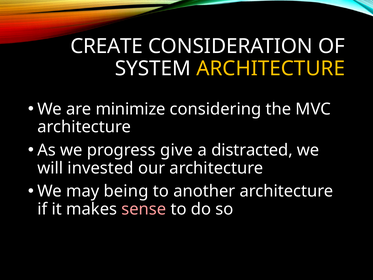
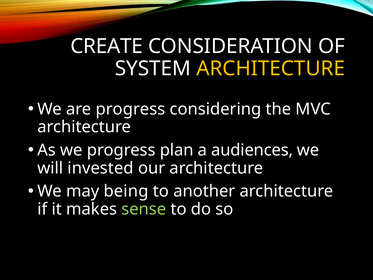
are minimize: minimize -> progress (130, 109)
give: give -> plan (177, 150)
distracted: distracted -> audiences (252, 150)
sense colour: pink -> light green (144, 209)
